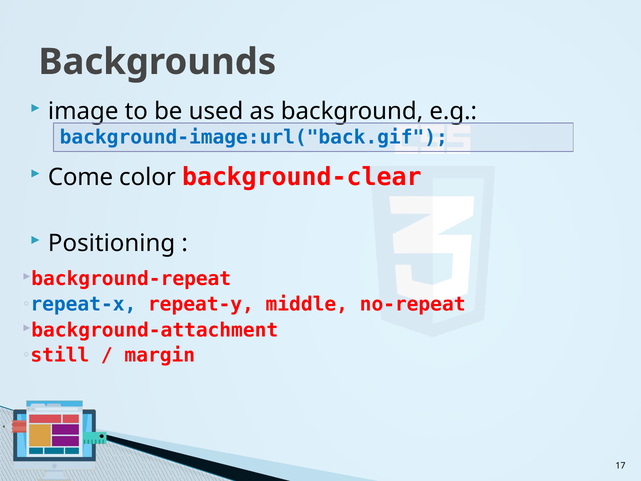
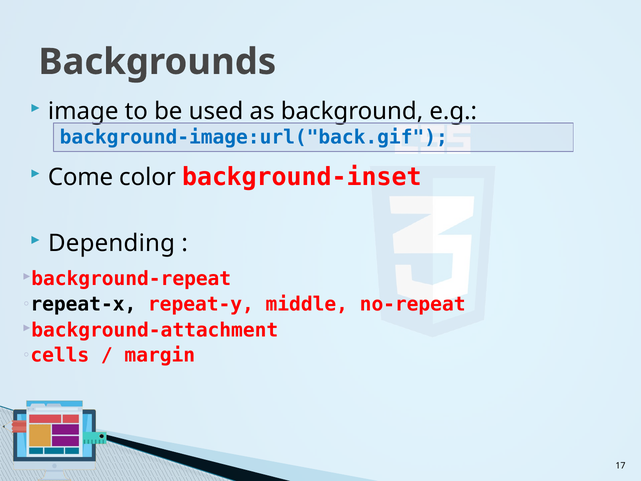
background-clear: background-clear -> background-inset (302, 177)
Positioning: Positioning -> Depending (112, 243)
repeat-x colour: blue -> black (83, 304)
still: still -> cells (60, 355)
